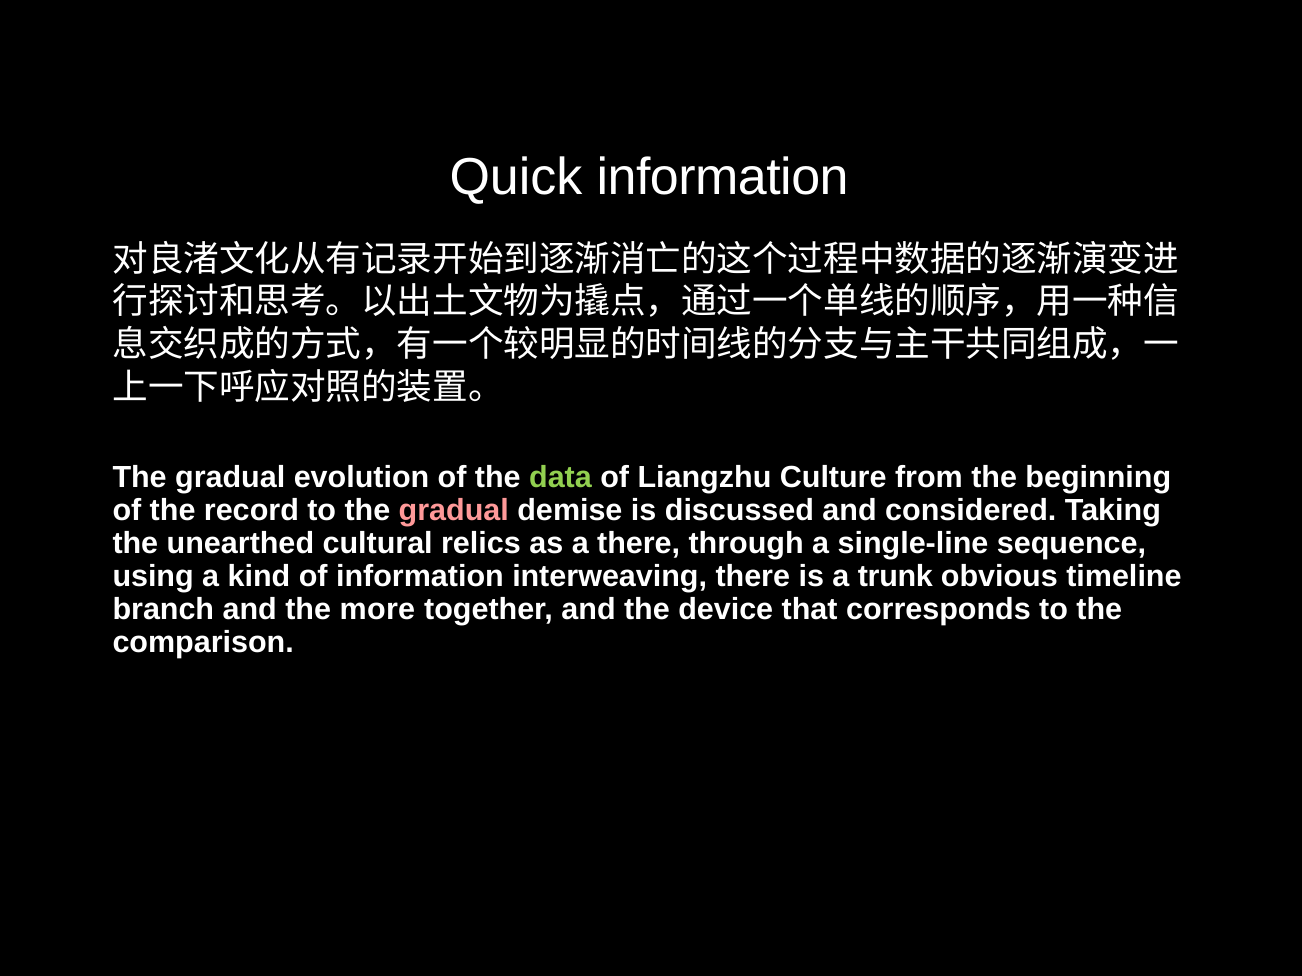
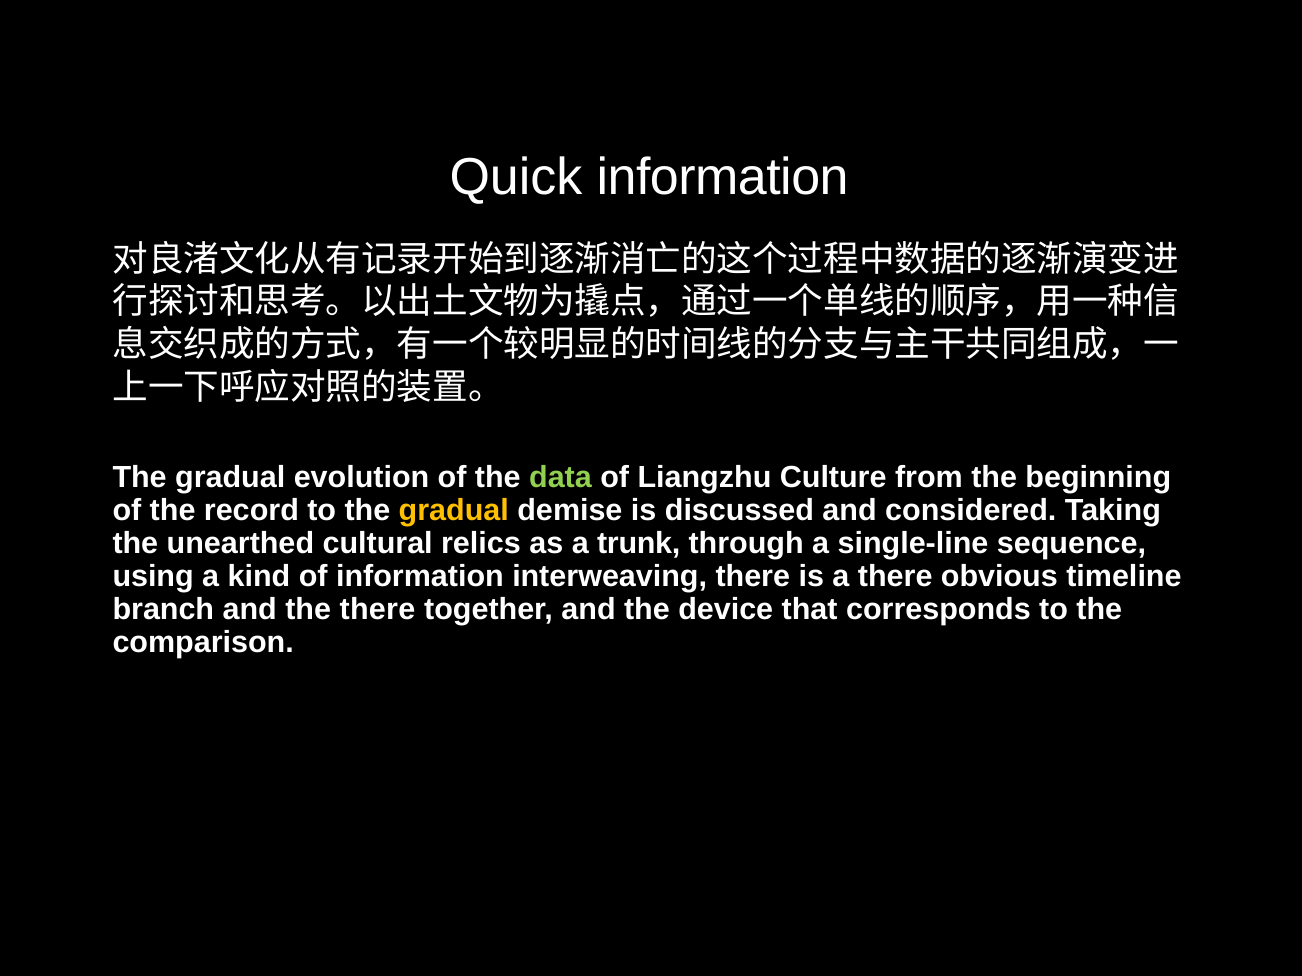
gradual colour: pink -> yellow (454, 511)
a there: there -> trunk (639, 544)
a trunk: trunk -> there (895, 577)
the more: more -> there (377, 610)
